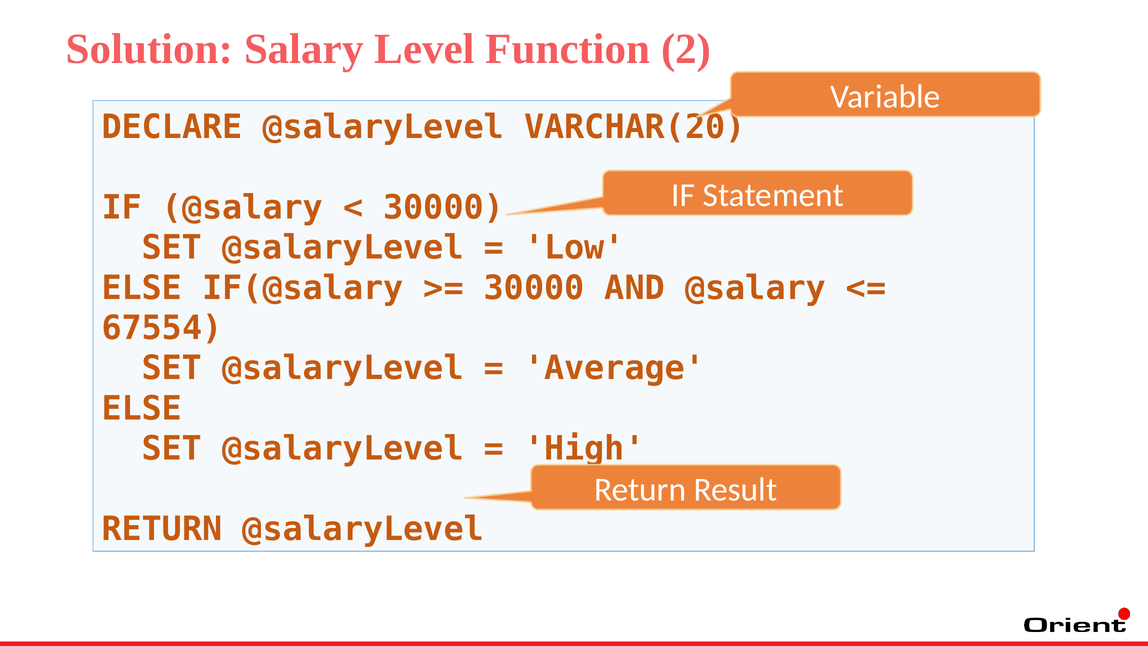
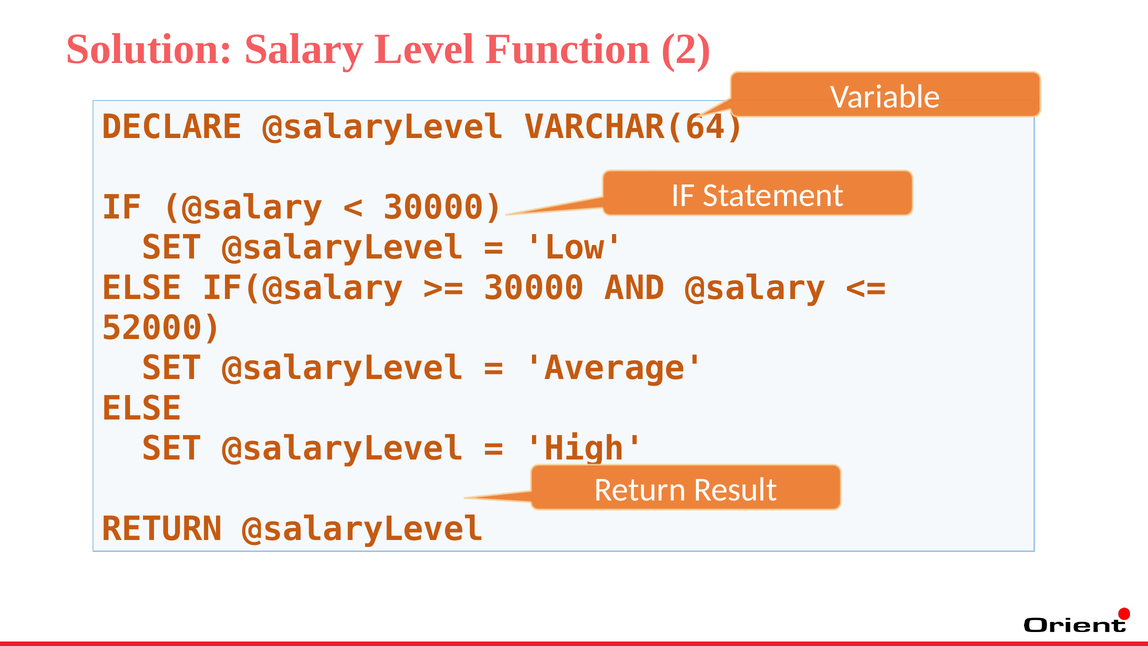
VARCHAR(20: VARCHAR(20 -> VARCHAR(64 (635, 127)
67554: 67554 -> 52000 (162, 328)
